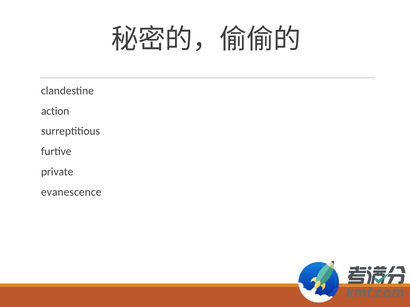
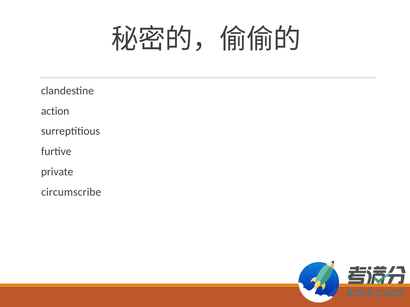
evanescence: evanescence -> circumscribe (71, 192)
